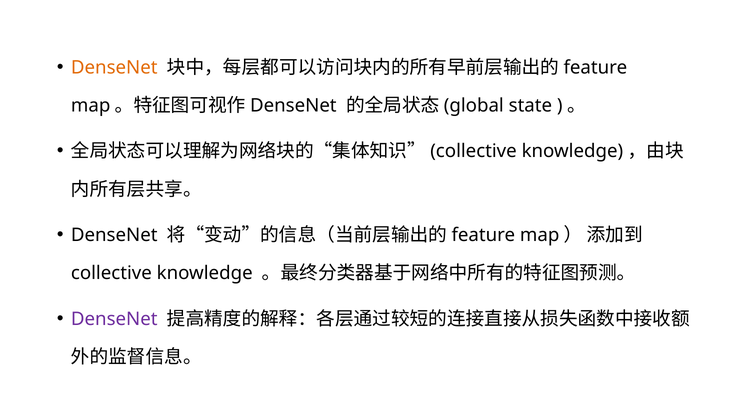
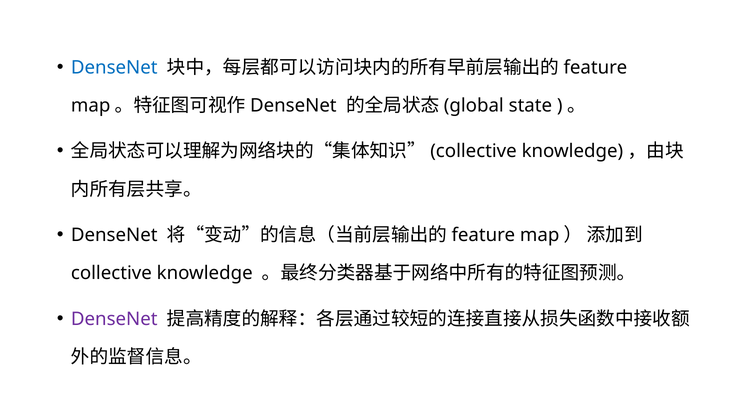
DenseNet colour: orange -> blue (114, 67)
